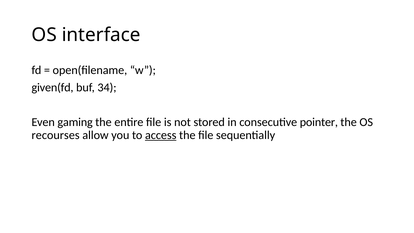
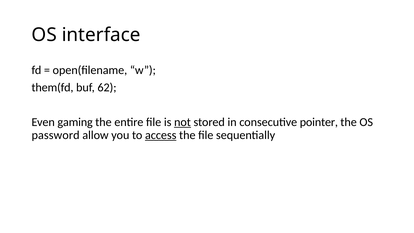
given(fd: given(fd -> them(fd (53, 87)
34: 34 -> 62 (107, 87)
not underline: none -> present (182, 122)
recourses: recourses -> password (56, 135)
